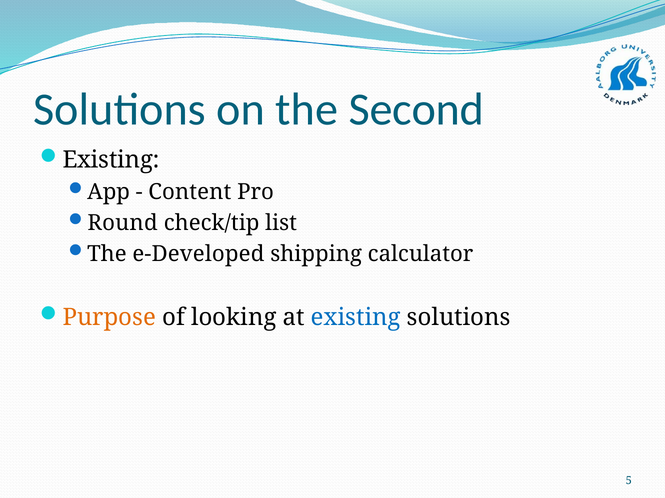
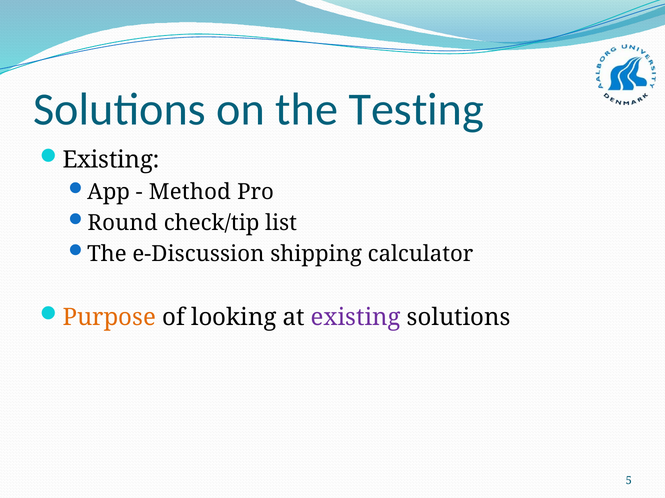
Second: Second -> Testing (416, 110)
Content: Content -> Method (190, 192)
e-Developed: e-Developed -> e-Discussion (198, 254)
existing colour: blue -> purple (356, 318)
